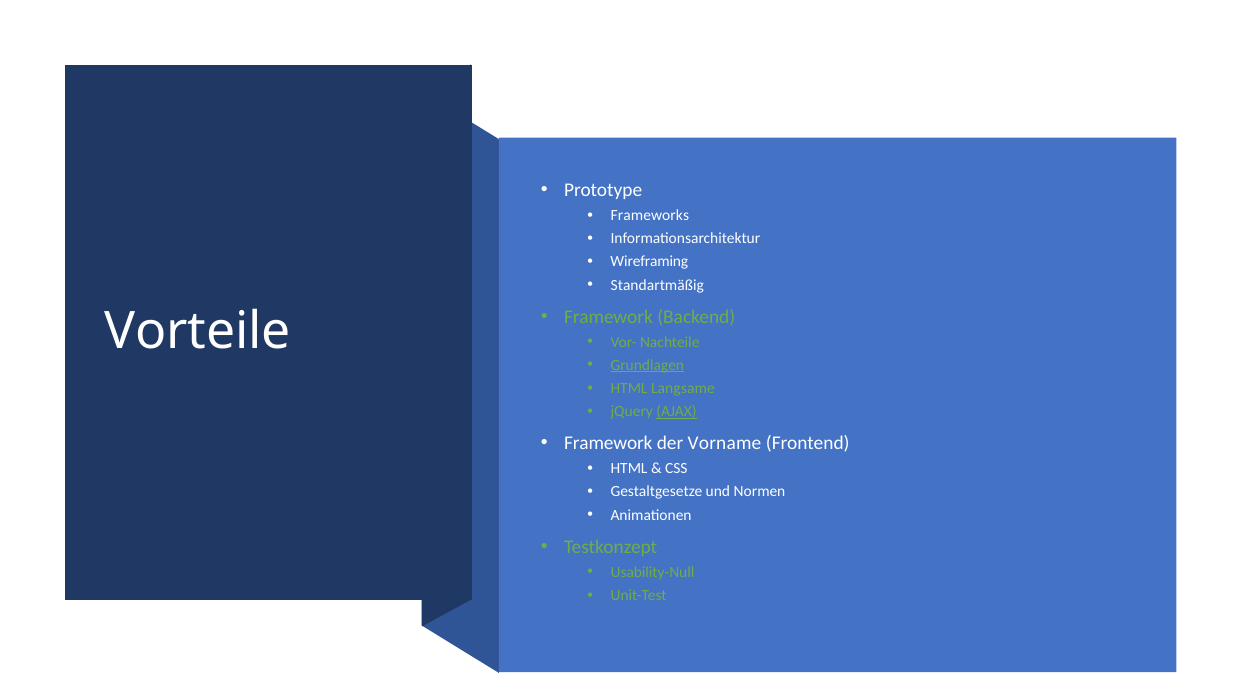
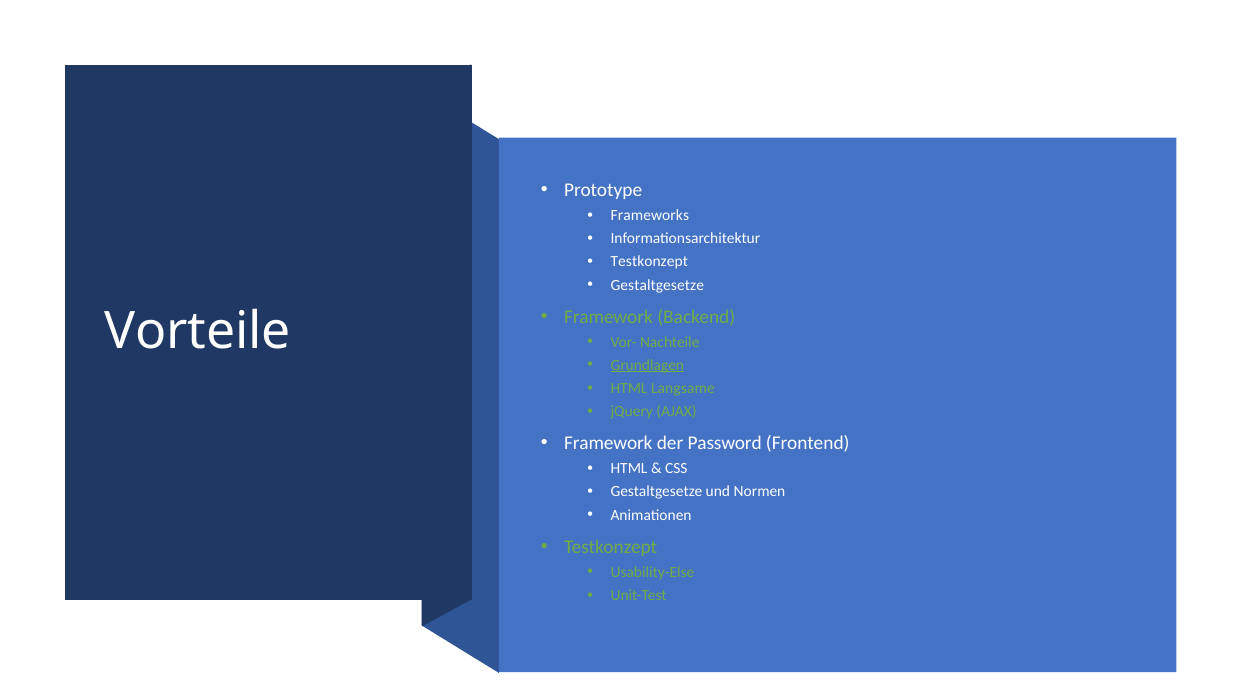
Wireframing: Wireframing -> Testkonzept (649, 262)
Standartmäßig: Standartmäßig -> Gestaltgesetze (657, 285)
AJAX underline: present -> none (677, 412)
Vorname: Vorname -> Password (725, 443)
Usability-Null: Usability-Null -> Usability-Else (652, 572)
